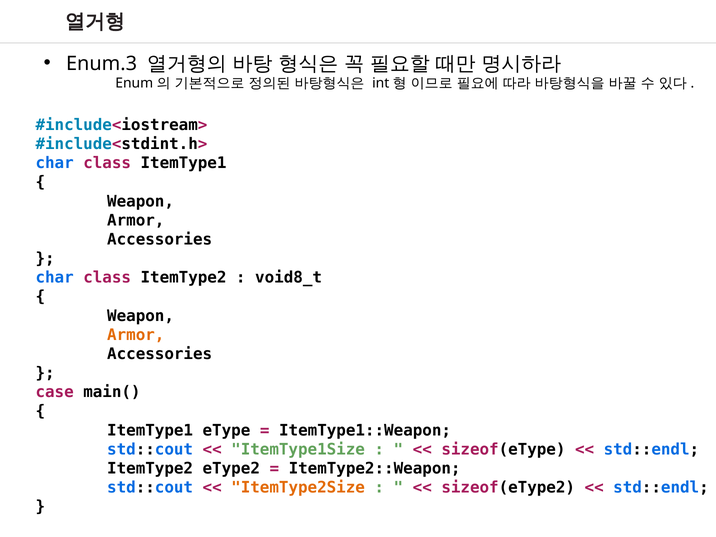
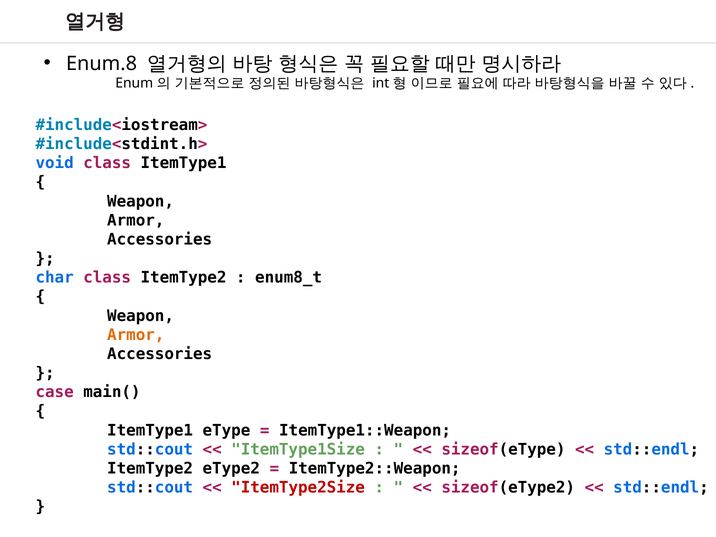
Enum.3: Enum.3 -> Enum.8 (102, 64)
char: char -> void (55, 163)
void8_t: void8_t -> enum8_t (289, 278)
ItemType2Size colour: orange -> red (298, 488)
